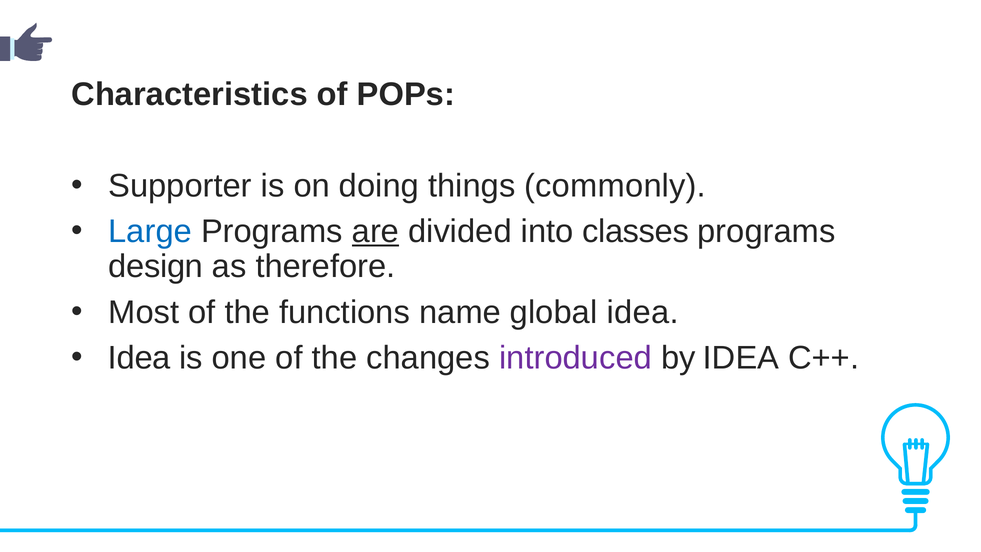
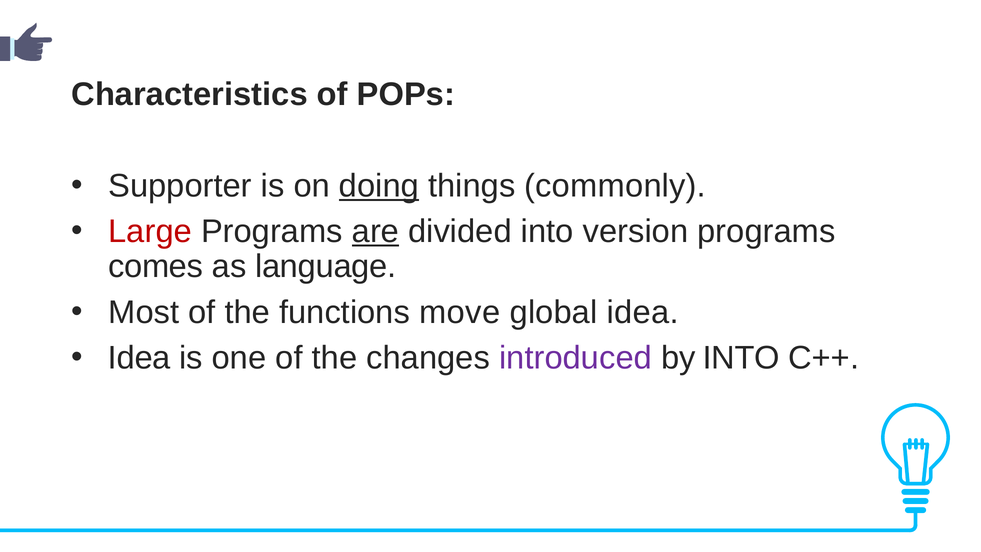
doing underline: none -> present (379, 186)
Large colour: blue -> red (150, 231)
classes: classes -> version (635, 231)
design: design -> comes (156, 267)
therefore: therefore -> language (326, 267)
name: name -> move (460, 312)
by IDEA: IDEA -> INTO (741, 358)
